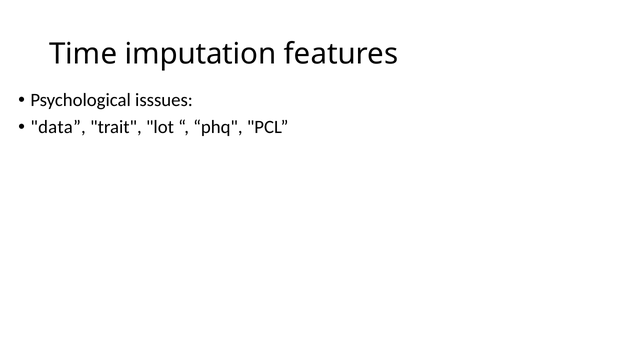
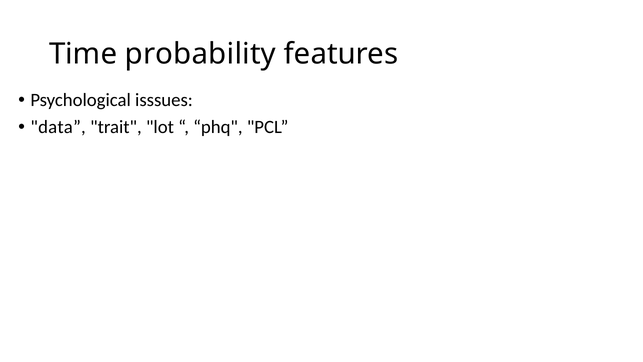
imputation: imputation -> probability (200, 54)
